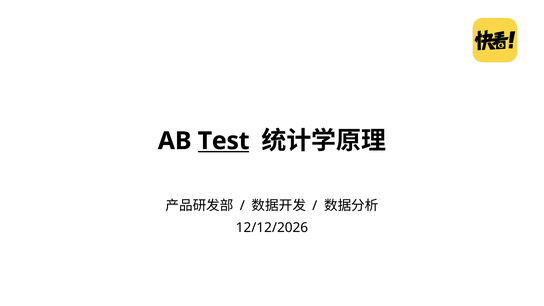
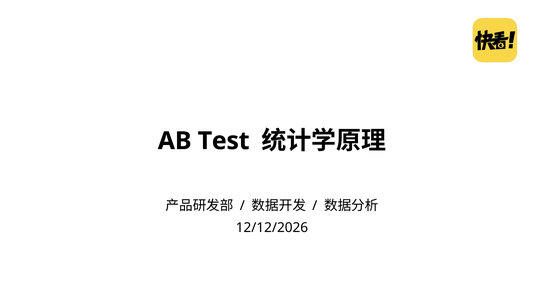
Test underline: present -> none (224, 141)
